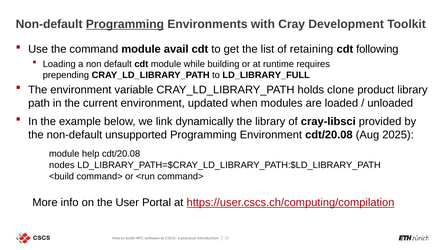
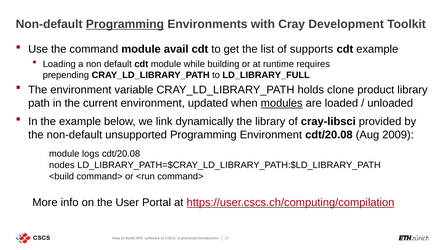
retaining: retaining -> supports (312, 49)
cdt following: following -> example (377, 49)
modules underline: none -> present (282, 103)
2025: 2025 -> 2009 (398, 135)
help: help -> logs (91, 154)
